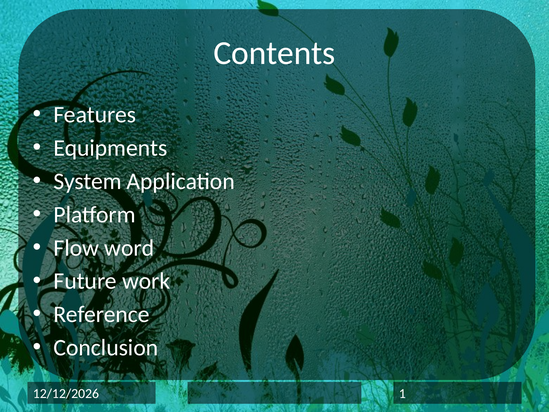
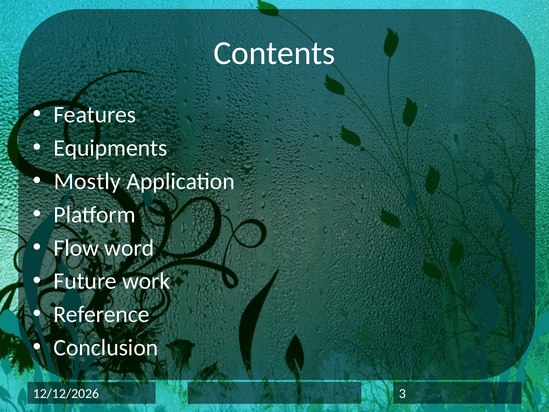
System: System -> Mostly (87, 181)
1: 1 -> 3 (402, 394)
